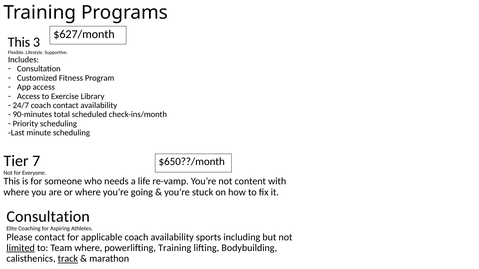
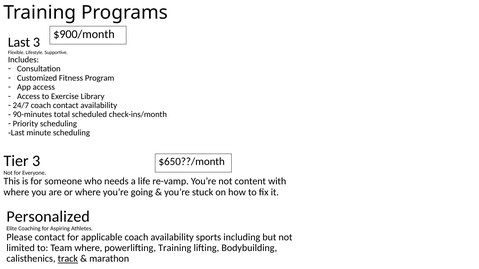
$627/month: $627/month -> $900/month (84, 34)
This: This -> Last (19, 42)
Tier 7: 7 -> 3 (36, 161)
Consultation: Consultation -> Personalized (48, 217)
limited underline: present -> none (21, 248)
